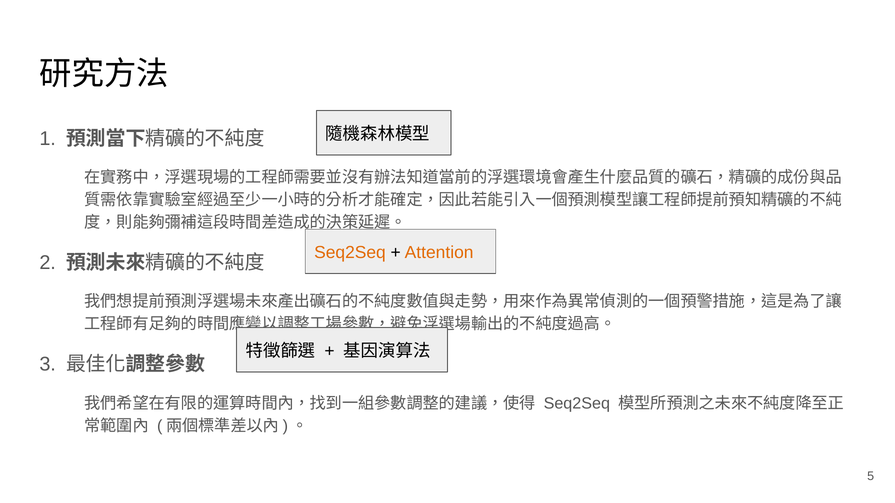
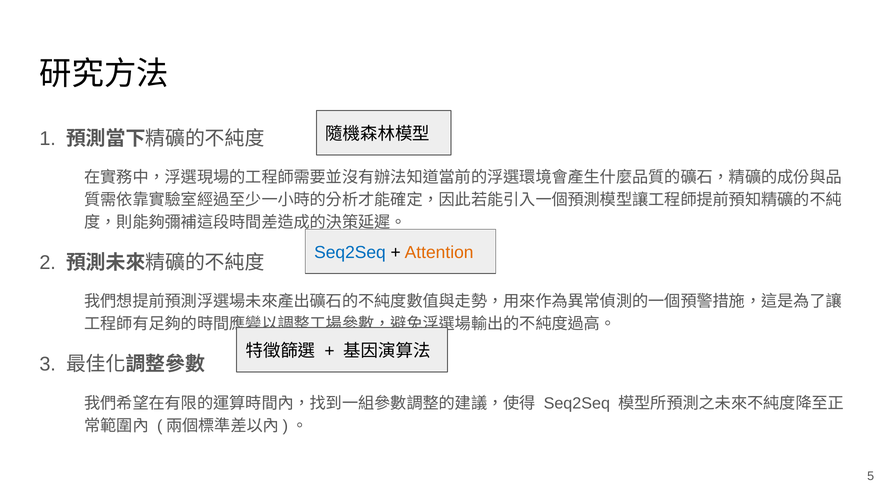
Seq2Seq colour: orange -> blue (350, 253)
